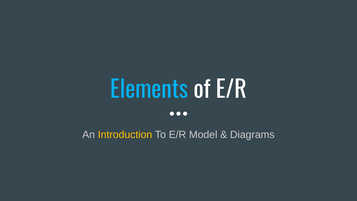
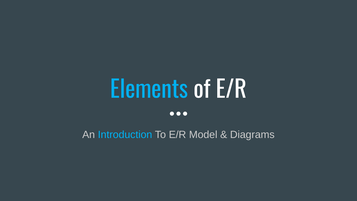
Introduction colour: yellow -> light blue (125, 135)
